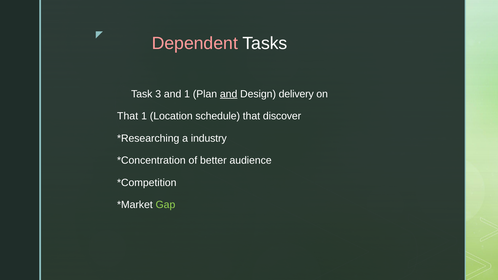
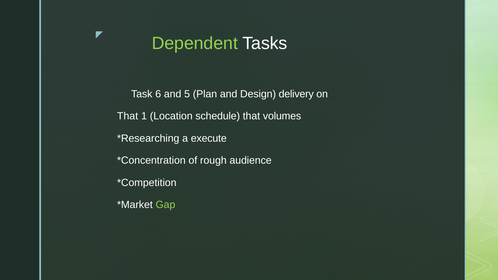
Dependent colour: pink -> light green (195, 43)
3: 3 -> 6 (158, 94)
and 1: 1 -> 5 (187, 94)
and underline: present -> none (229, 94)
discover: discover -> volumes (282, 116)
industry: industry -> execute (209, 138)
better: better -> rough (213, 160)
